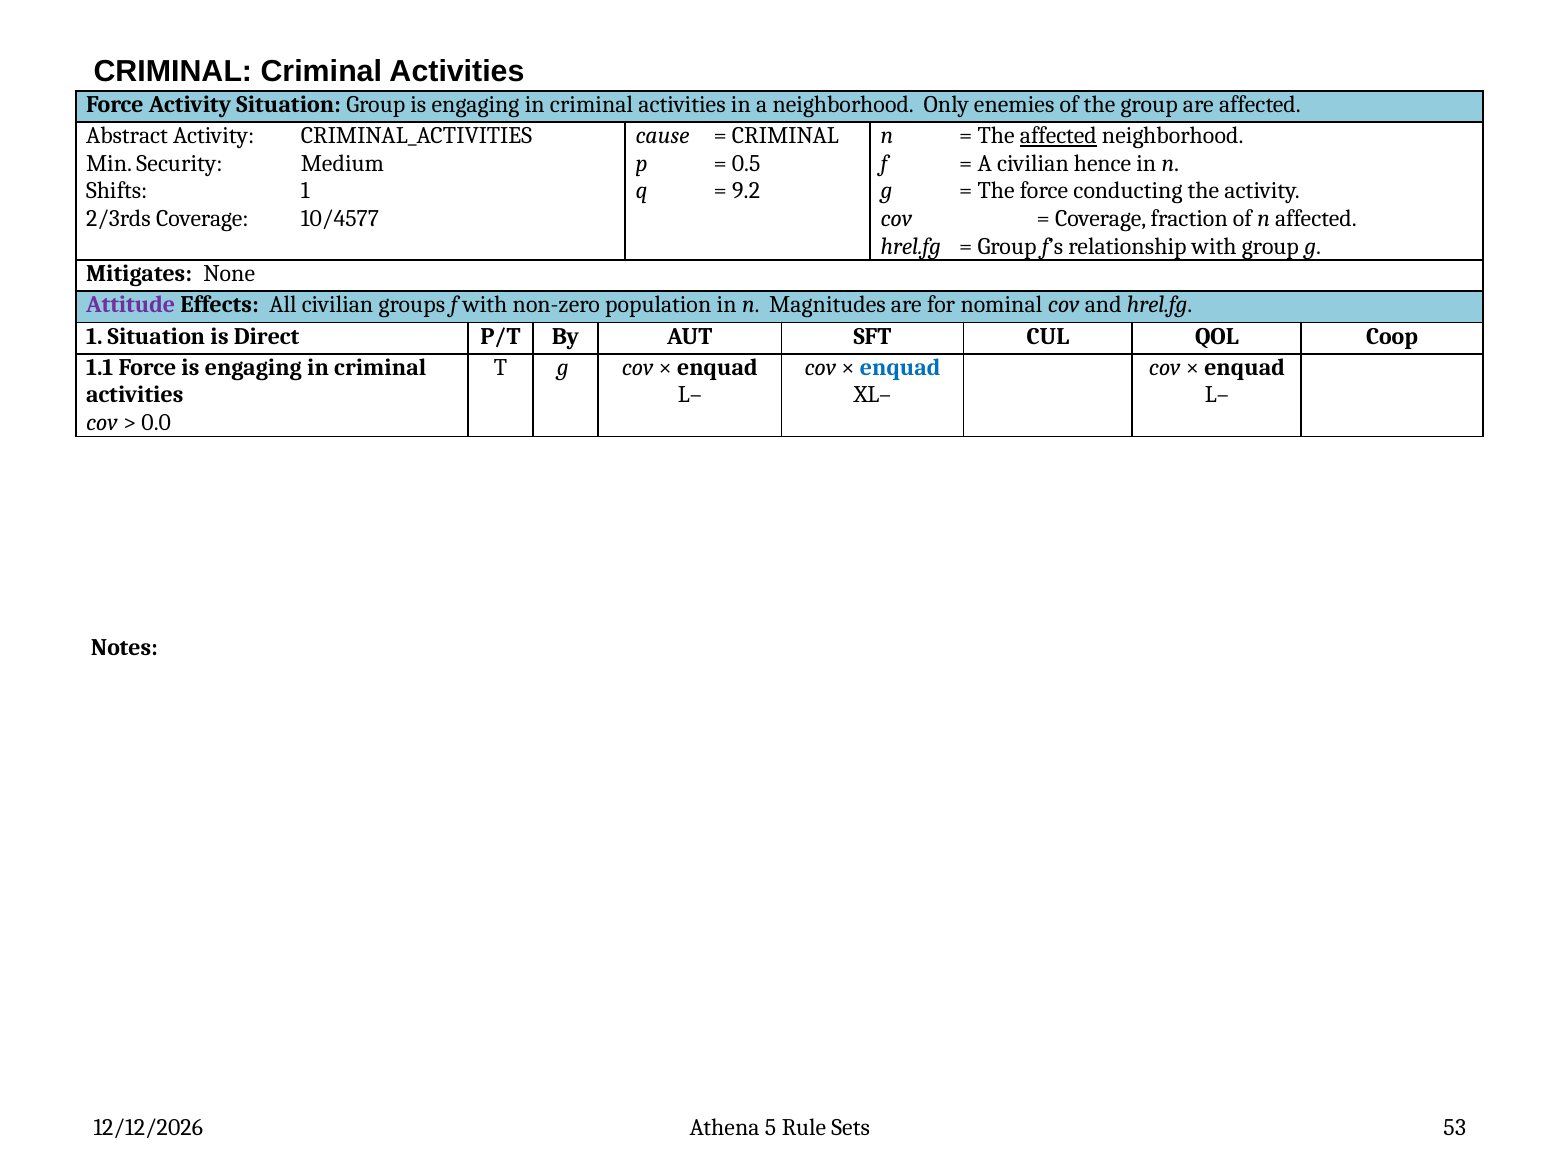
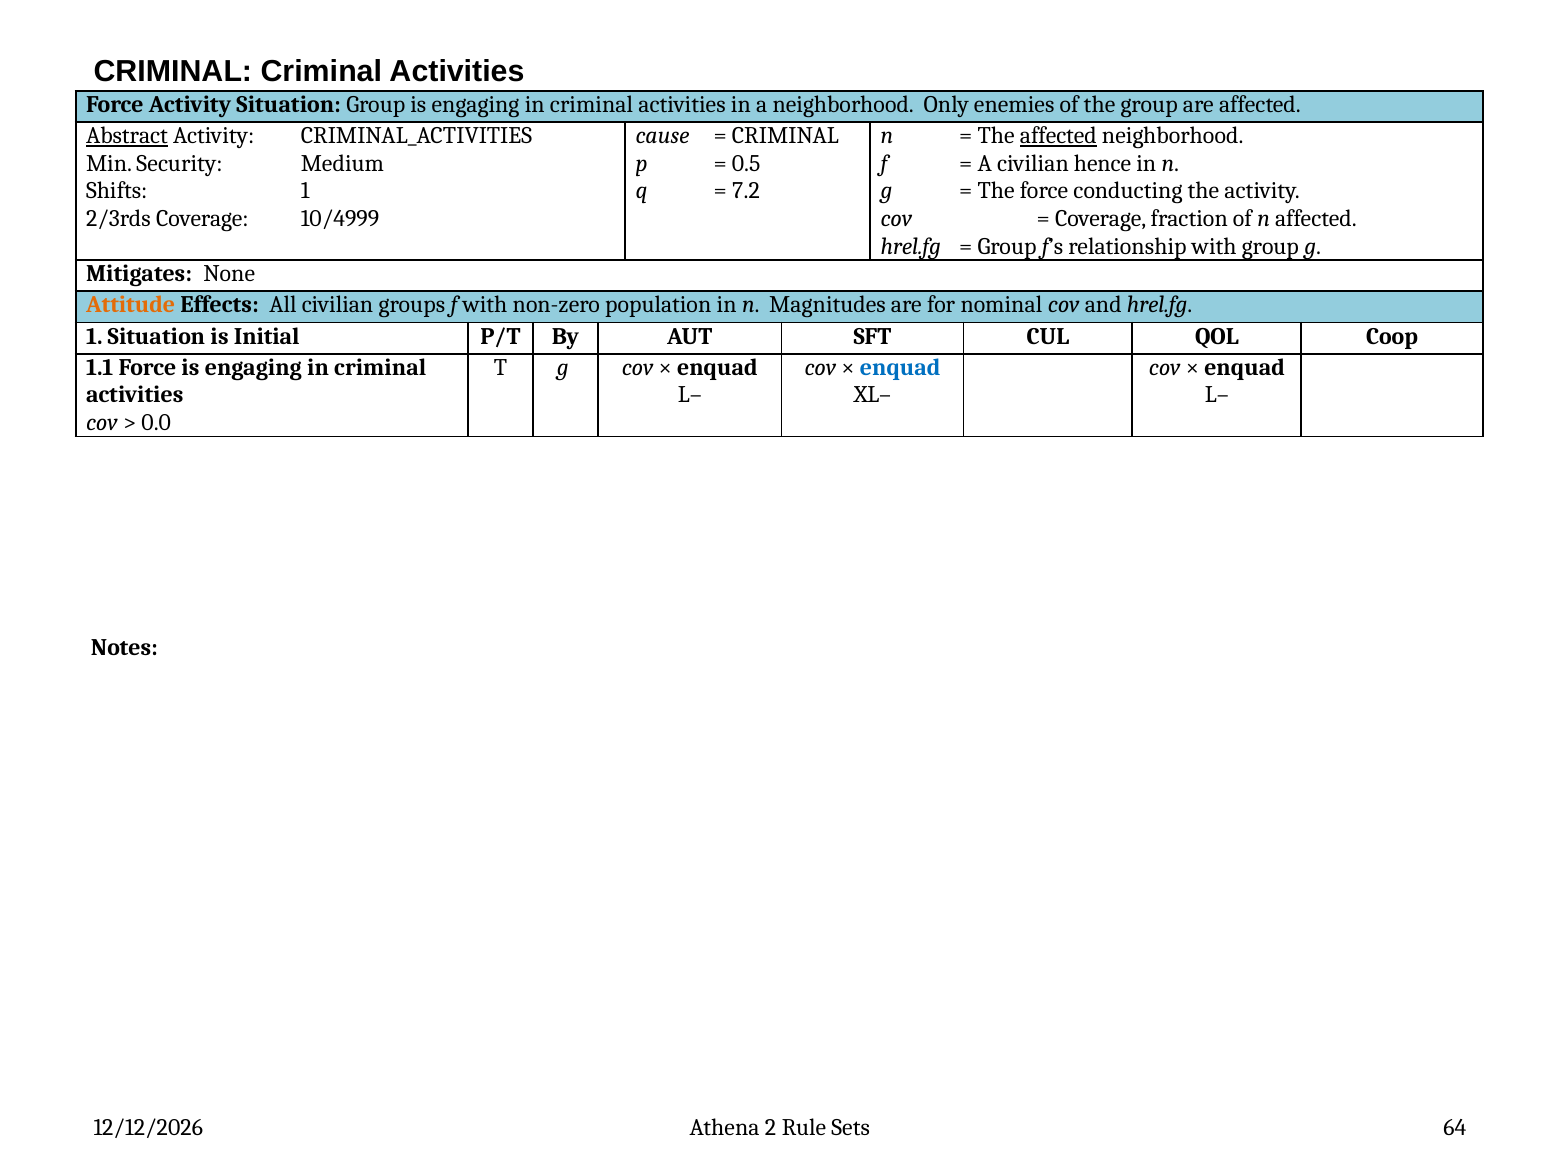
Abstract underline: none -> present (127, 136)
9.2: 9.2 -> 7.2 (746, 191)
10/4577: 10/4577 -> 10/4999 (340, 219)
Attitude colour: purple -> orange (131, 305)
Direct: Direct -> Initial (267, 336)
5: 5 -> 2 (770, 1127)
53: 53 -> 64 (1455, 1127)
